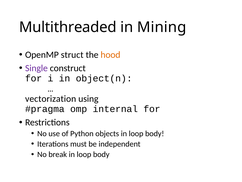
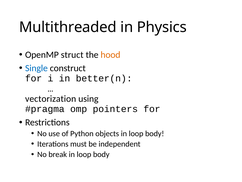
Mining: Mining -> Physics (162, 27)
Single colour: purple -> blue (36, 68)
object(n: object(n -> better(n (104, 78)
internal: internal -> pointers (115, 109)
